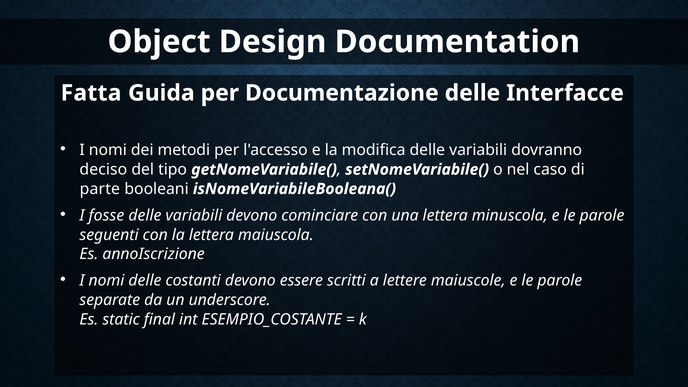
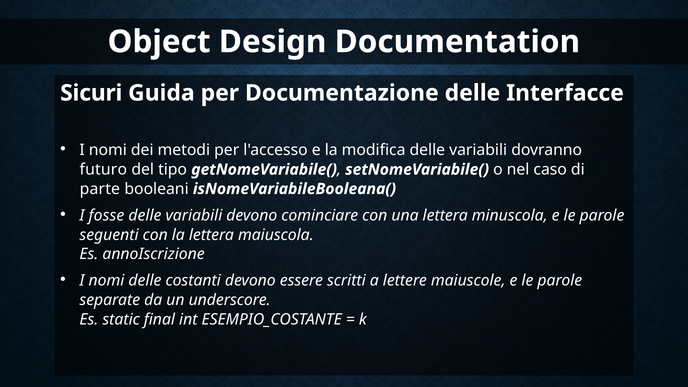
Fatta: Fatta -> Sicuri (91, 93)
deciso: deciso -> futuro (103, 170)
